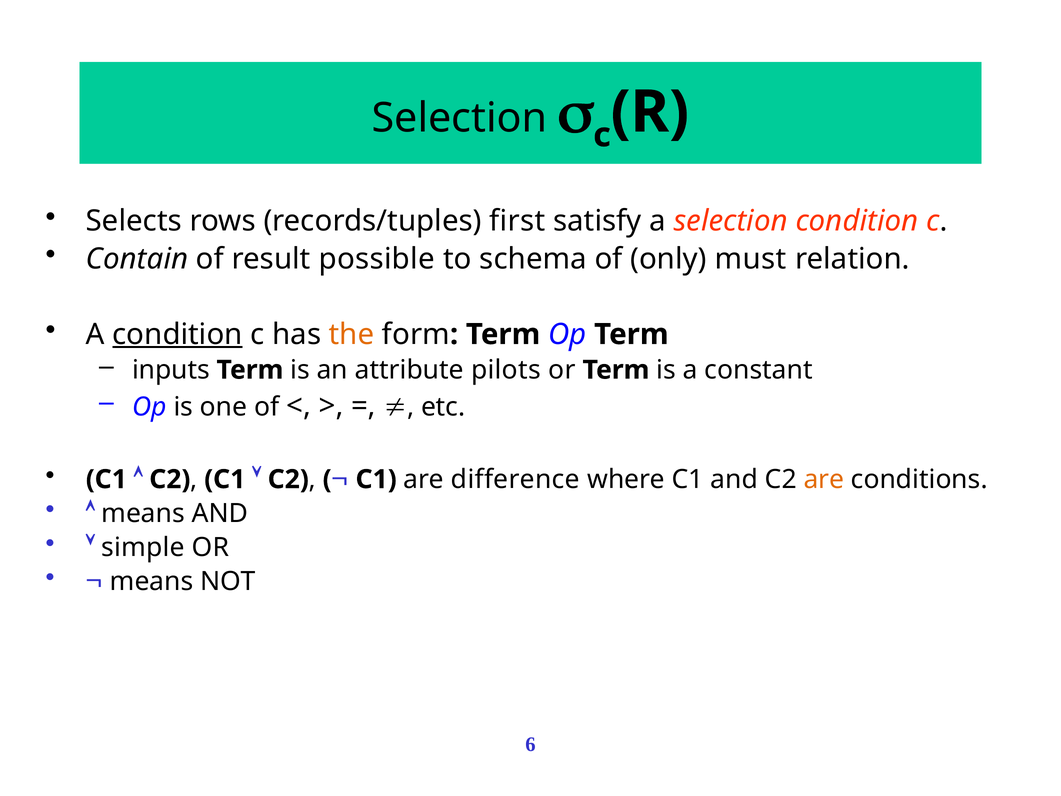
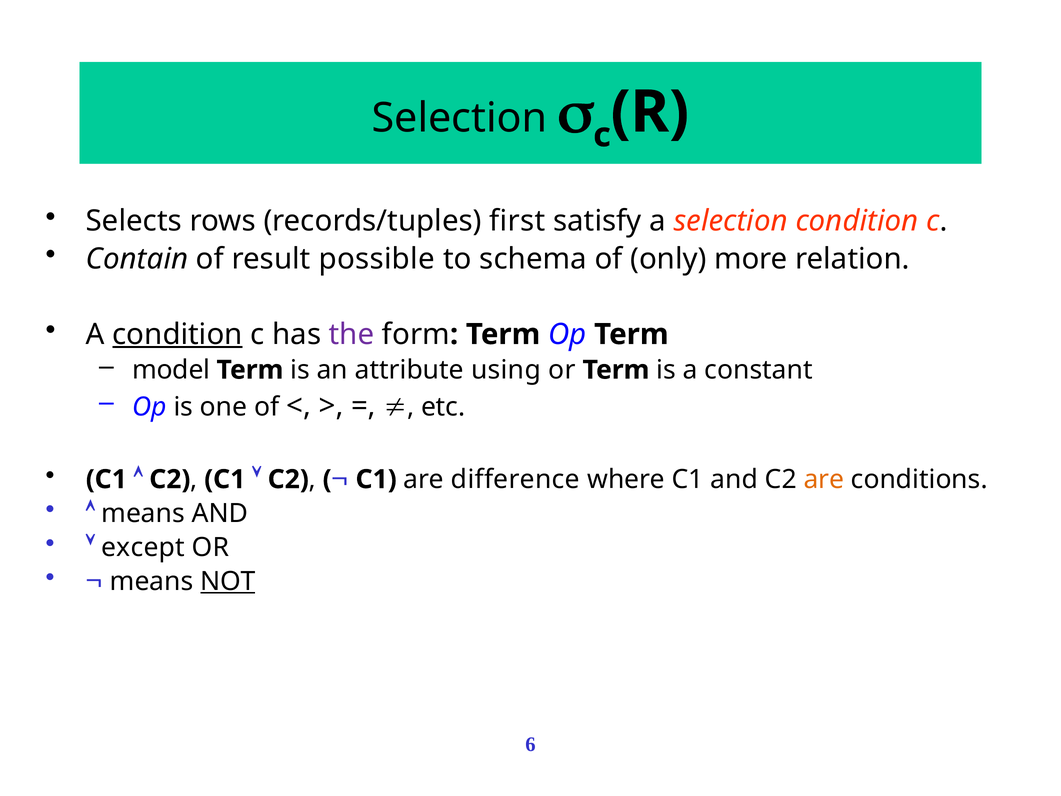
must: must -> more (751, 259)
the colour: orange -> purple (352, 334)
inputs: inputs -> model (171, 370)
pilots: pilots -> using (506, 370)
simple: simple -> except (143, 547)
NOT underline: none -> present (228, 581)
